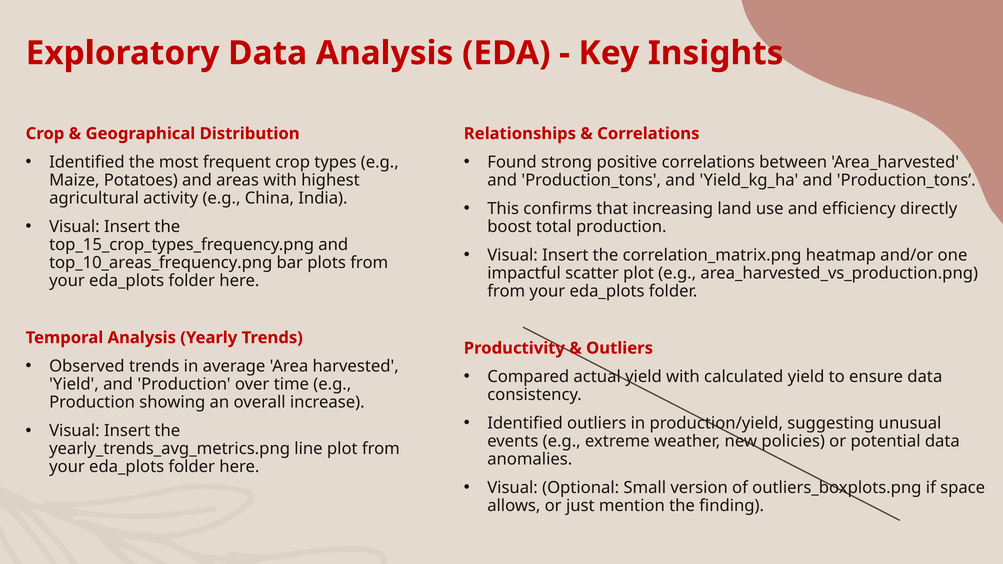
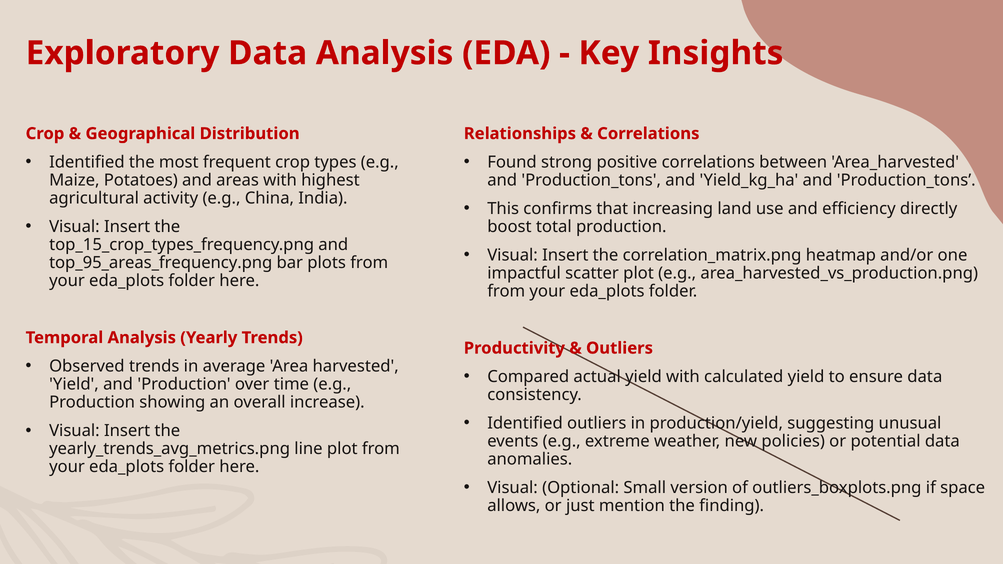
top_10_areas_frequency.png: top_10_areas_frequency.png -> top_95_areas_frequency.png (161, 263)
